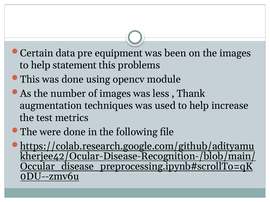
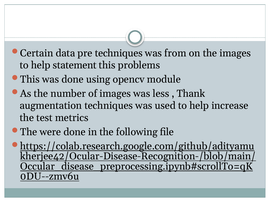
pre equipment: equipment -> techniques (119, 53)
been: been -> from (175, 53)
